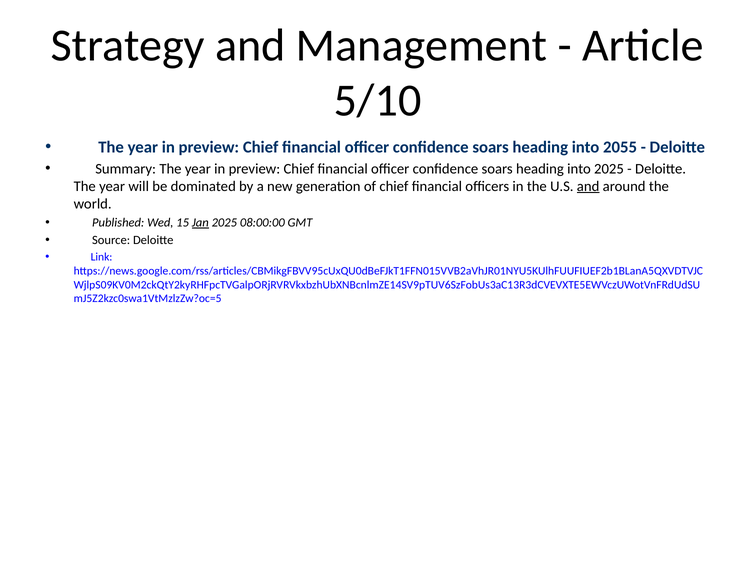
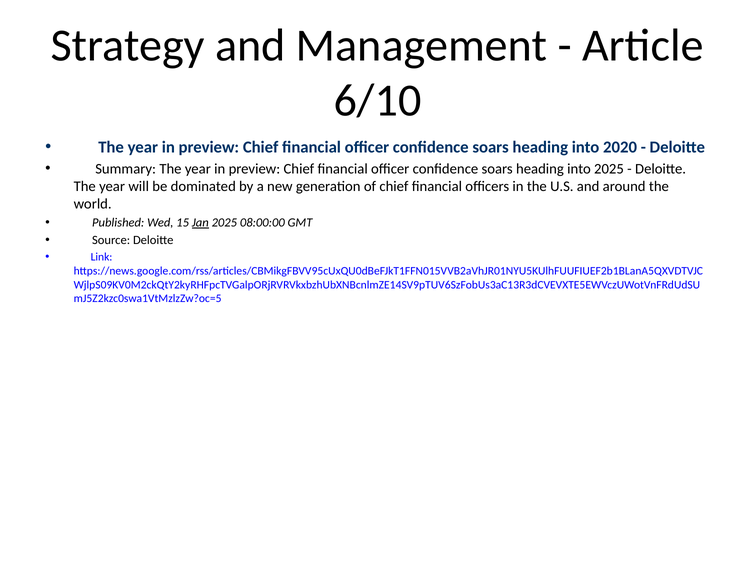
5/10: 5/10 -> 6/10 (377, 101)
2055: 2055 -> 2020 (620, 147)
and underline: present -> none (588, 186)
